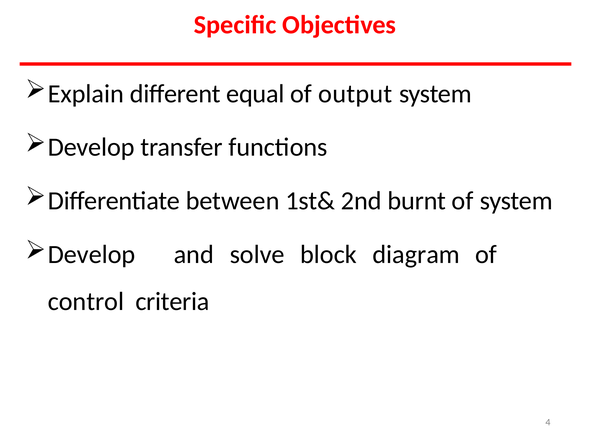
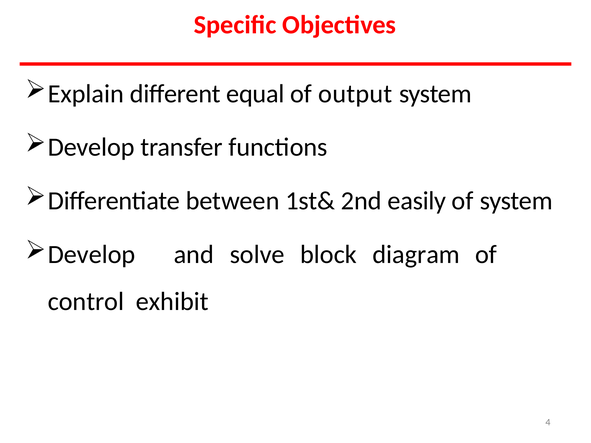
burnt: burnt -> easily (417, 201)
criteria: criteria -> exhibit (172, 302)
